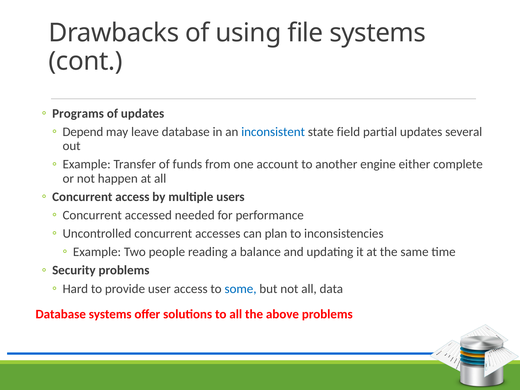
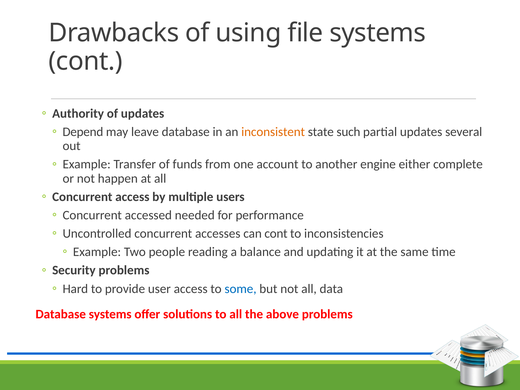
Programs: Programs -> Authority (78, 114)
inconsistent colour: blue -> orange (273, 132)
field: field -> such (348, 132)
can plan: plan -> cont (276, 234)
